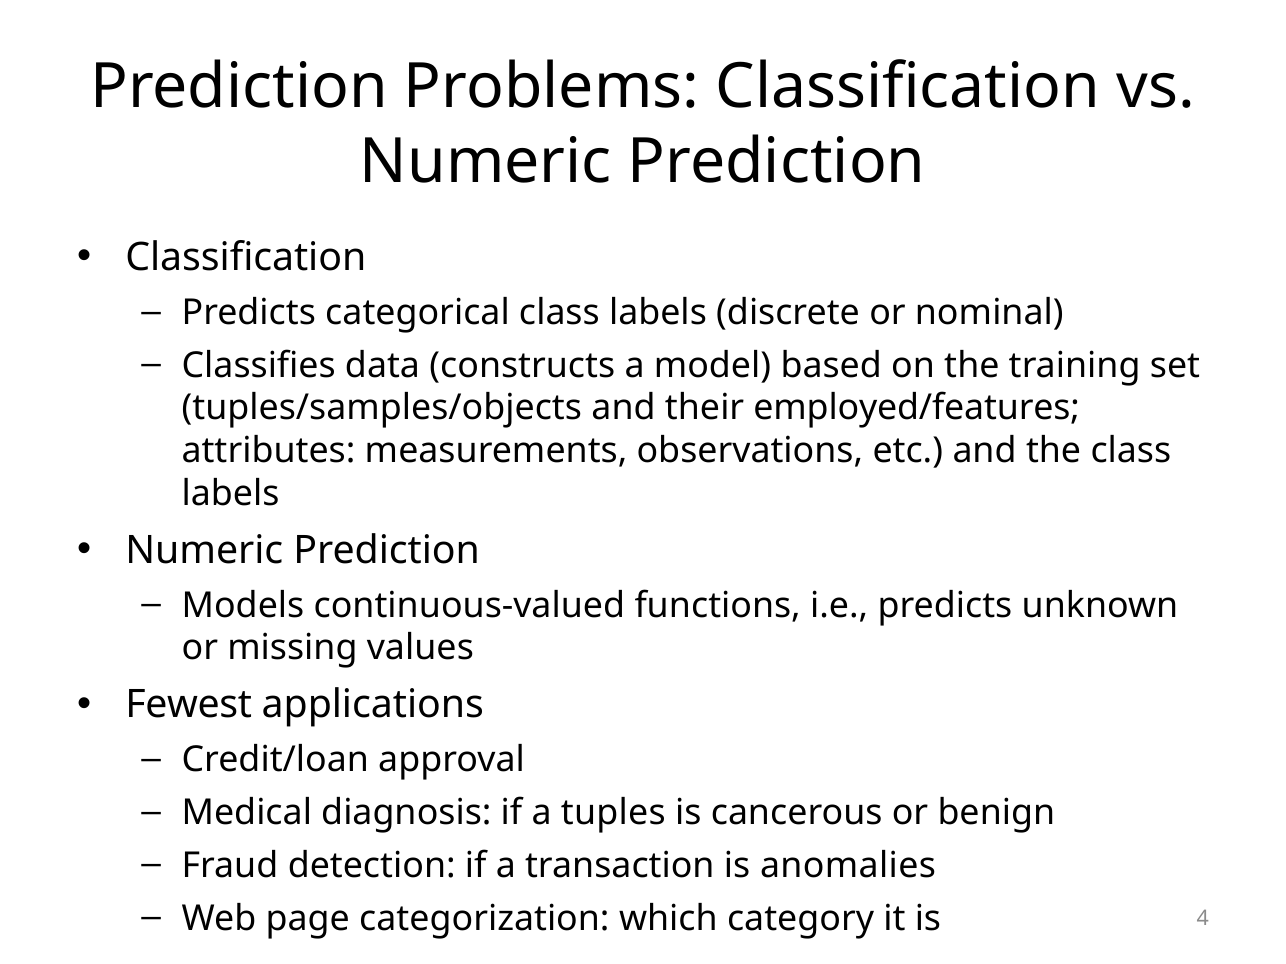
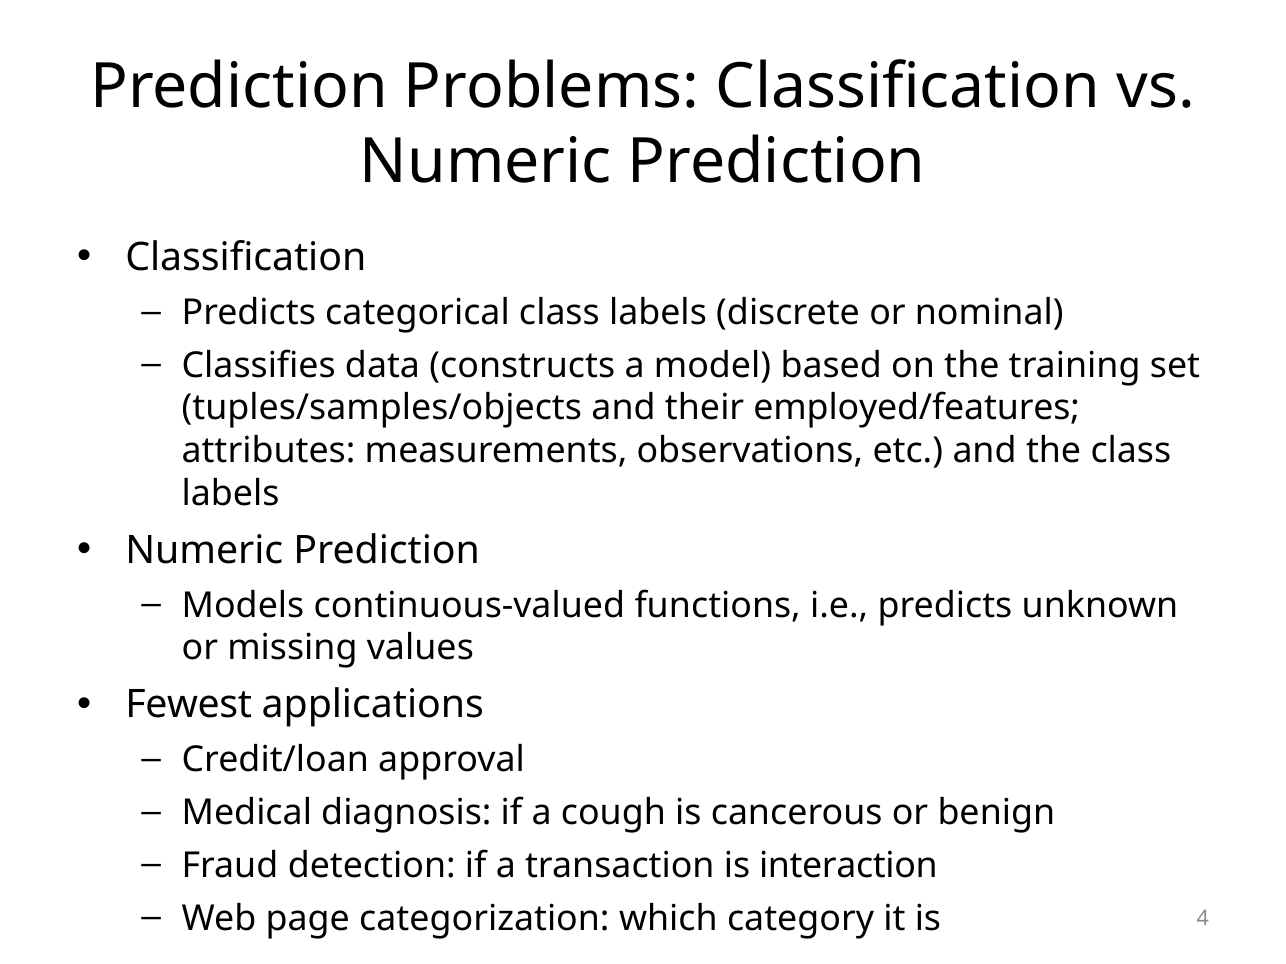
tuples: tuples -> cough (613, 813)
anomalies: anomalies -> interaction (848, 866)
